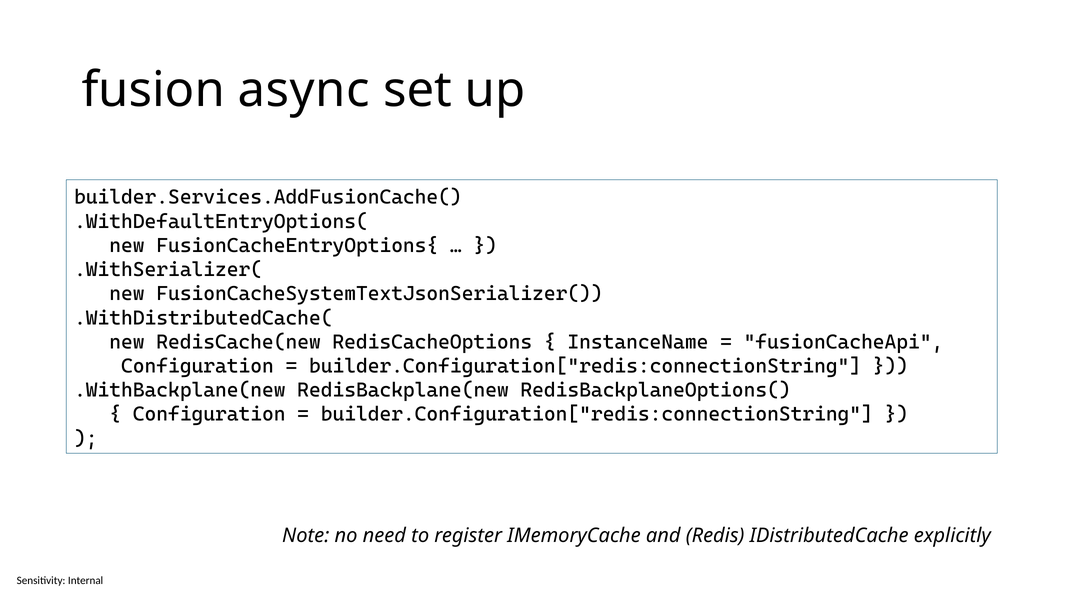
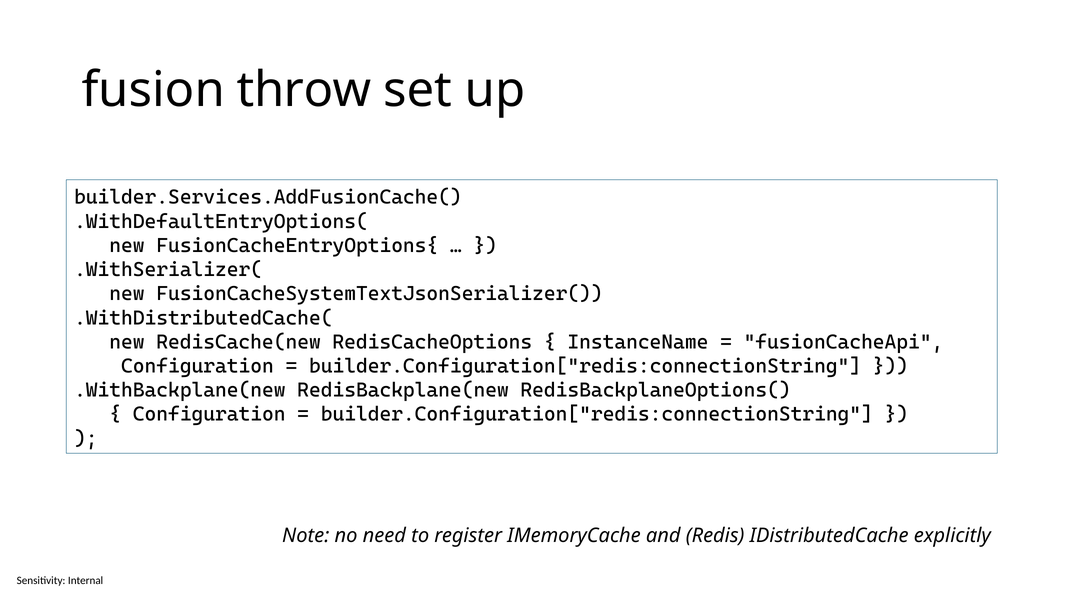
async: async -> throw (304, 90)
